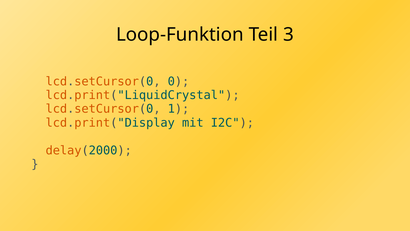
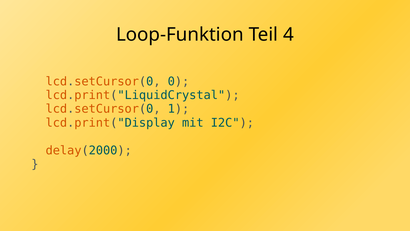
3: 3 -> 4 (288, 34)
